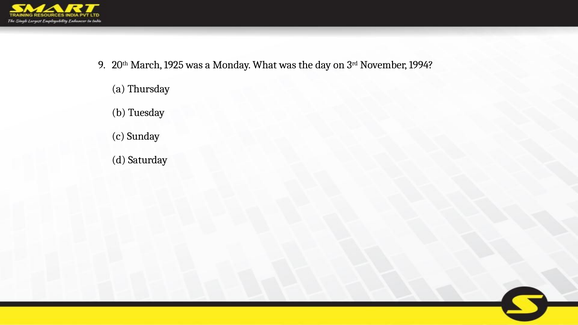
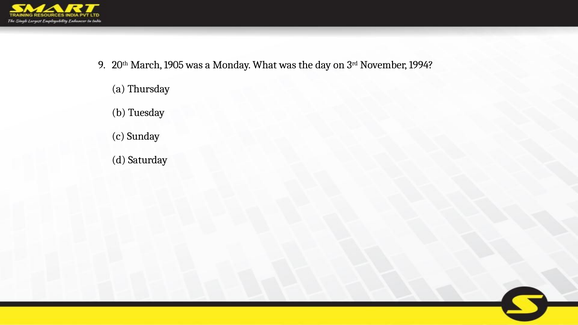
1925: 1925 -> 1905 (174, 65)
